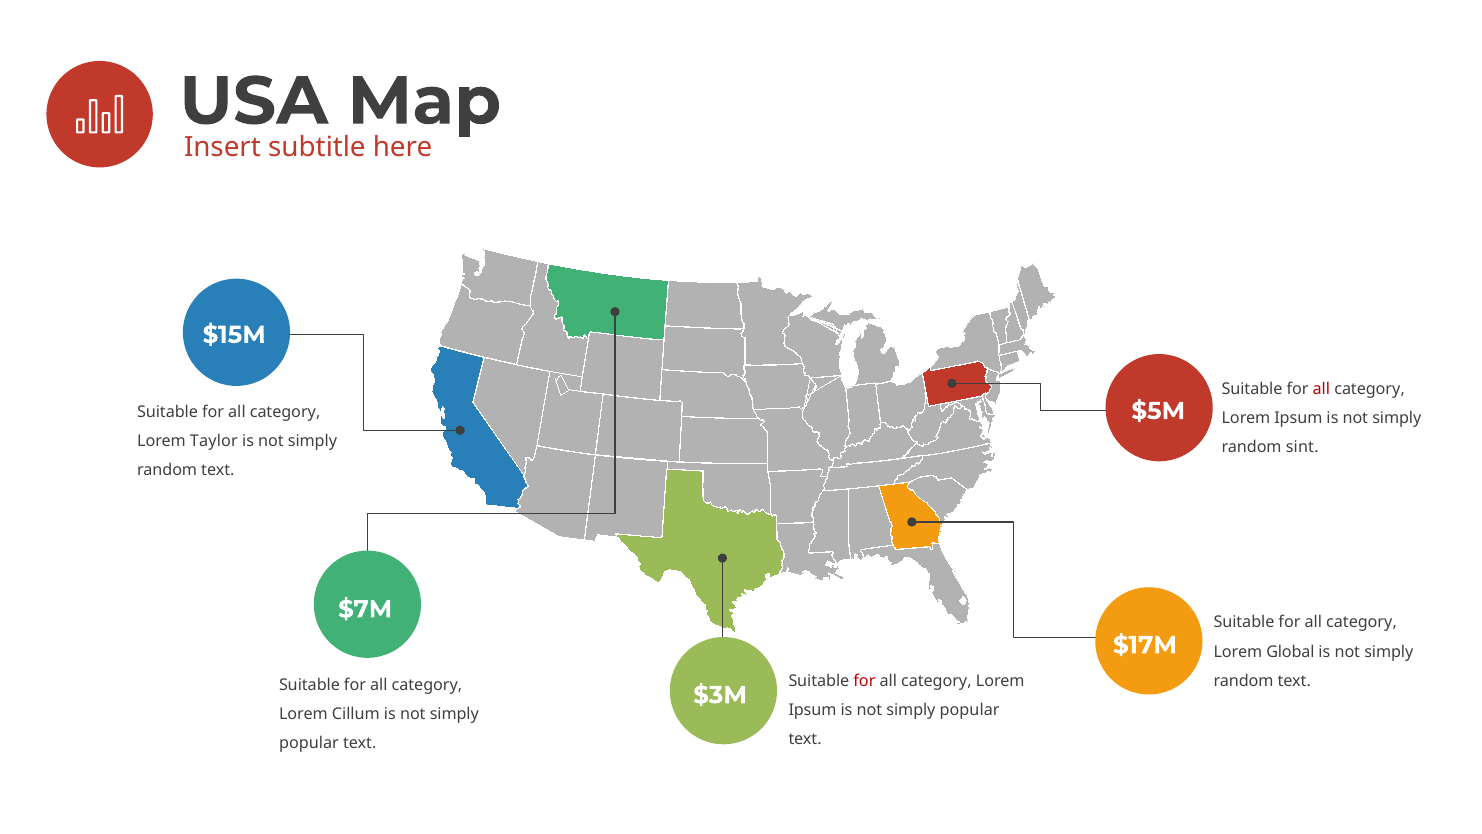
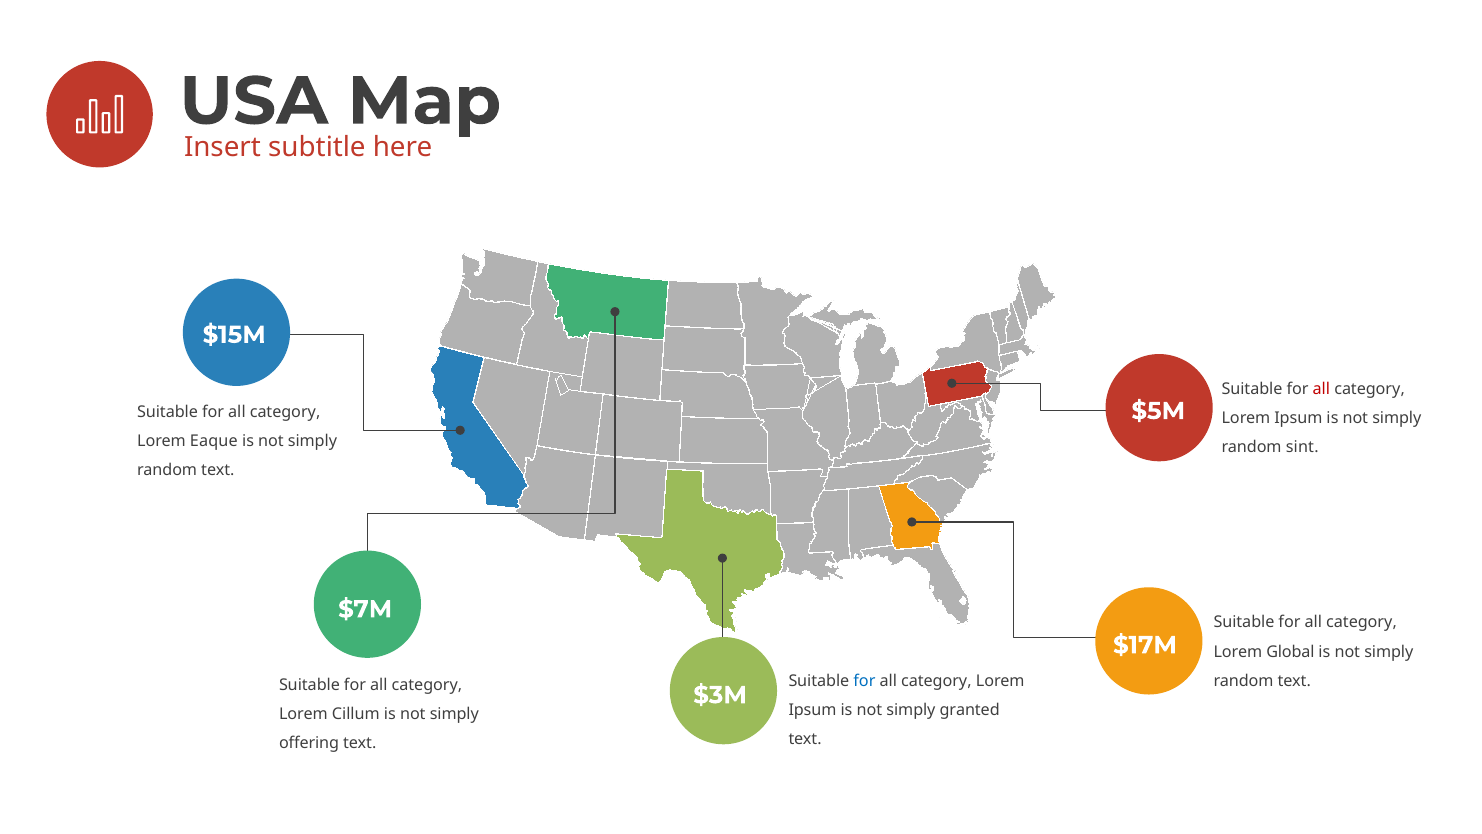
Taylor: Taylor -> Eaque (214, 441)
for colour: red -> blue (864, 681)
popular: popular -> granted (970, 710)
popular: popular -> offering (309, 743)
